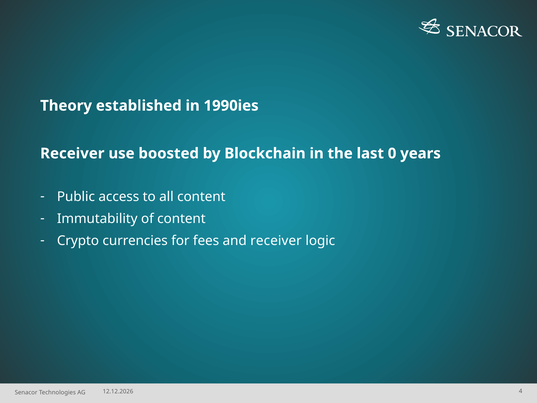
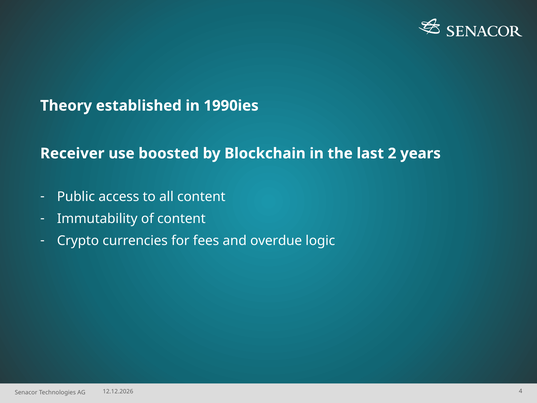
0: 0 -> 2 (392, 153)
and receiver: receiver -> overdue (276, 241)
